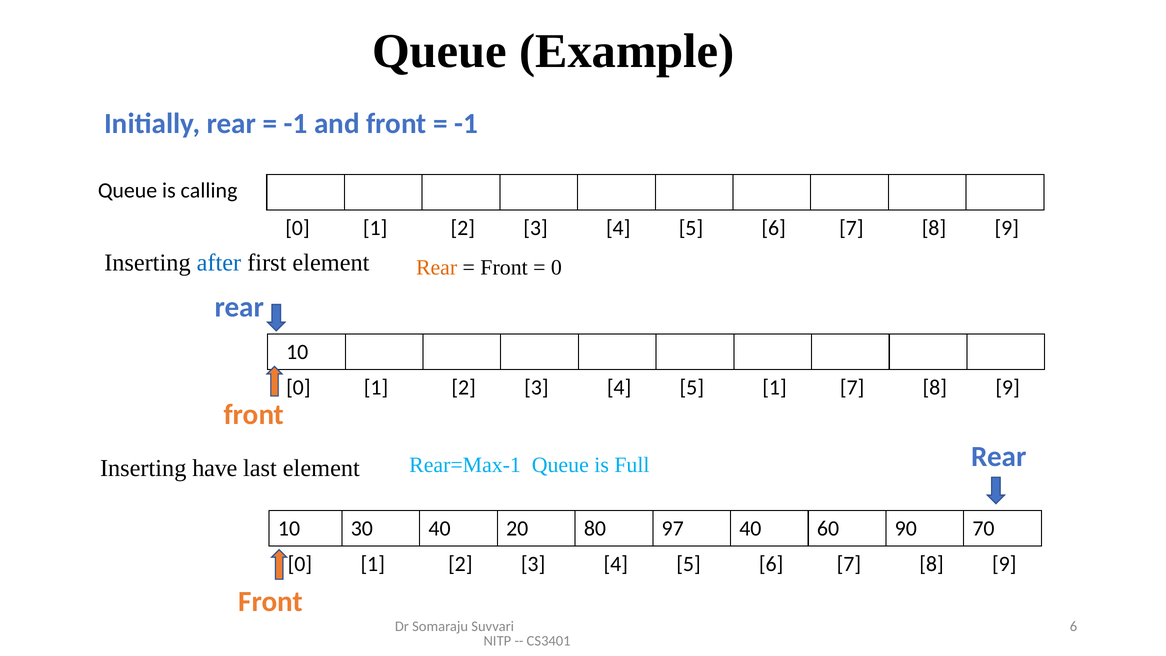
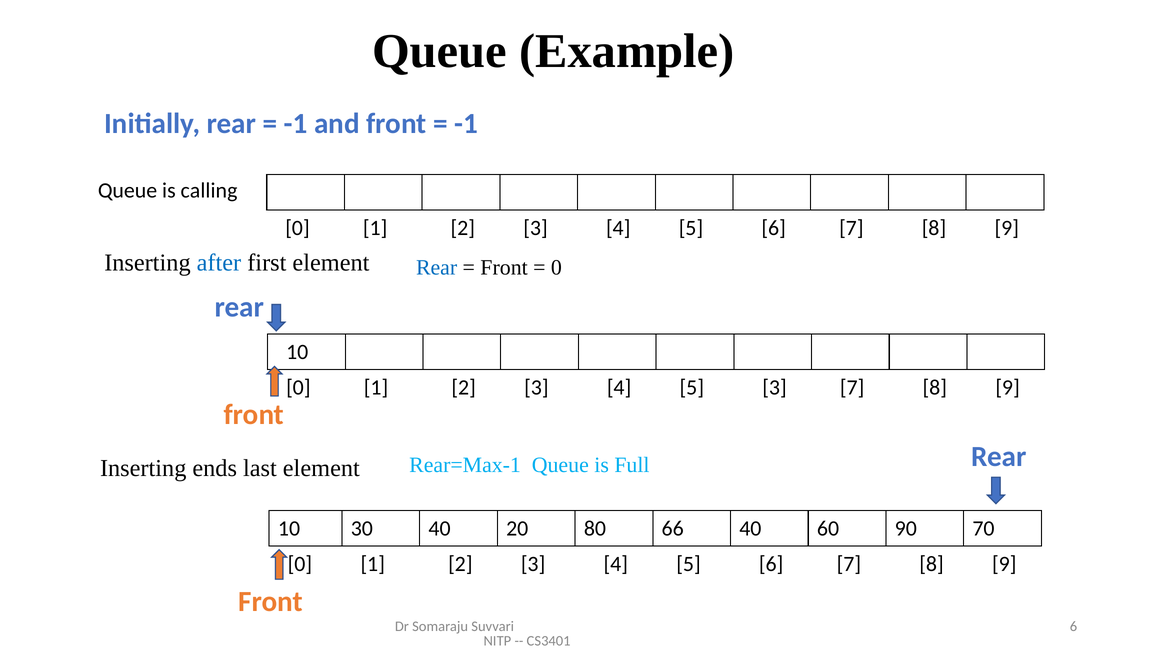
Rear colour: orange -> blue (437, 268)
5 1: 1 -> 3 (775, 388)
have: have -> ends (215, 468)
97: 97 -> 66 (673, 529)
